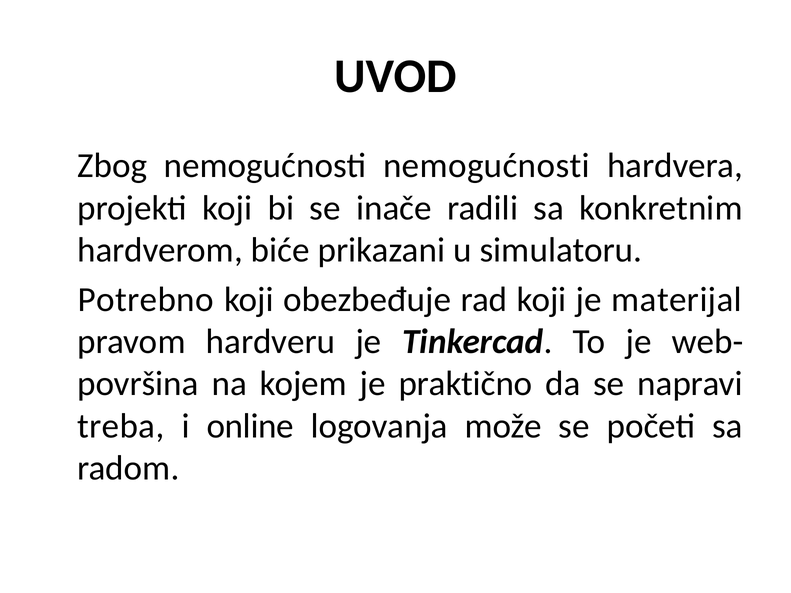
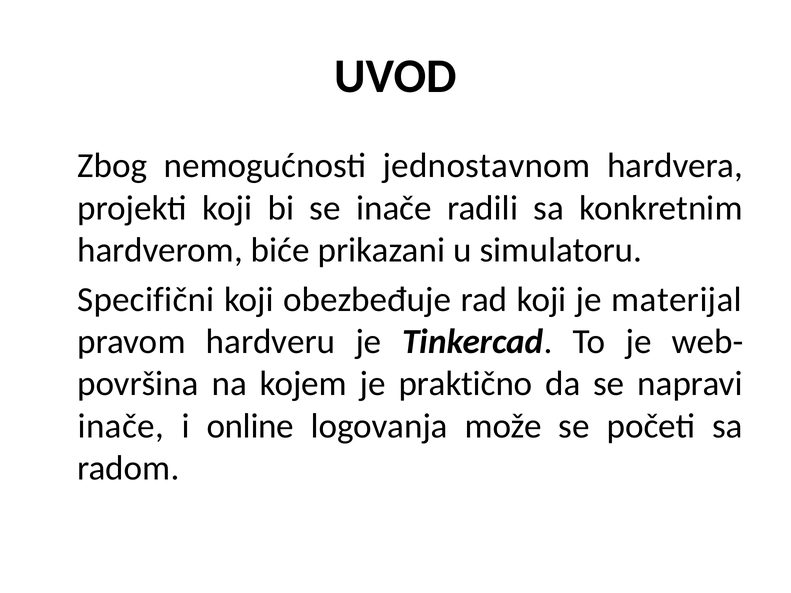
nemogućnosti nemogućnosti: nemogućnosti -> jednostavnom (487, 166)
Potrebno: Potrebno -> Specifični (146, 300)
treba: treba -> inače (121, 426)
